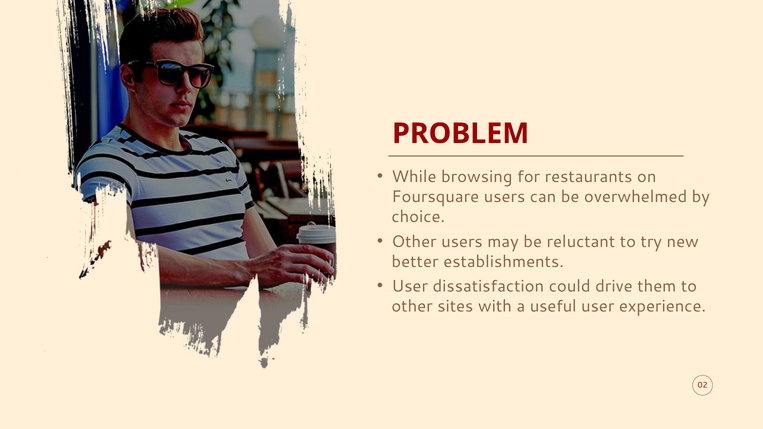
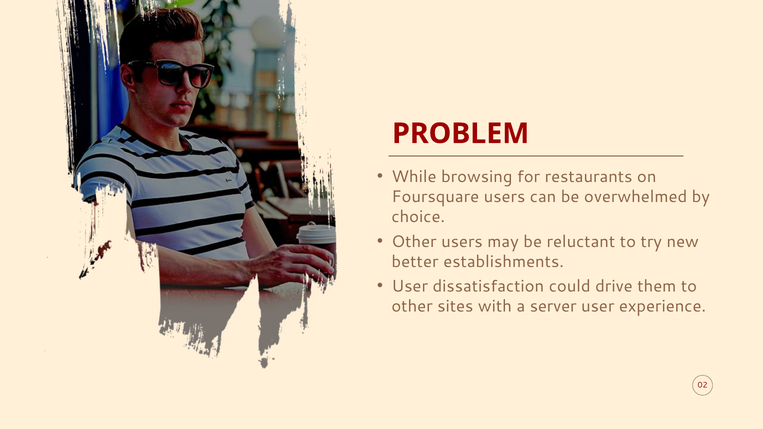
useful: useful -> server (553, 307)
